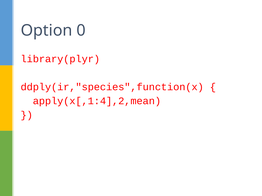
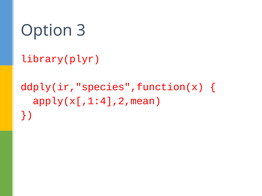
0: 0 -> 3 (81, 31)
